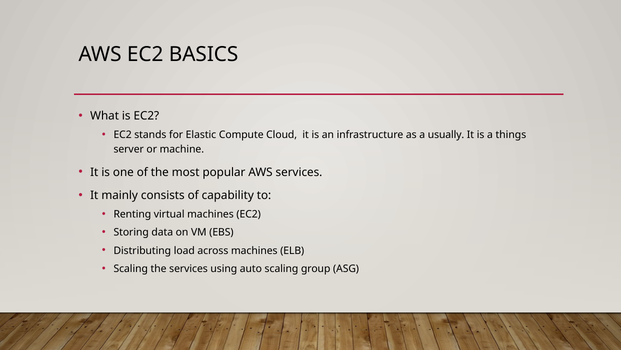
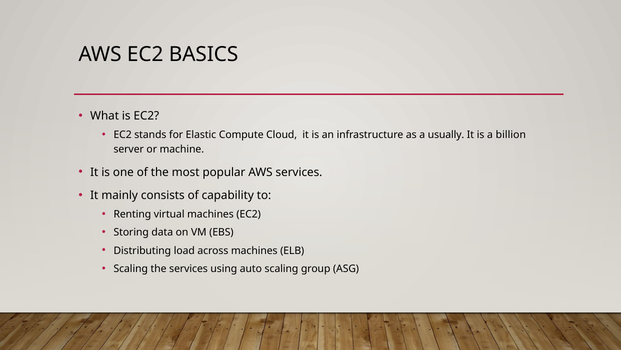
things: things -> billion (511, 134)
